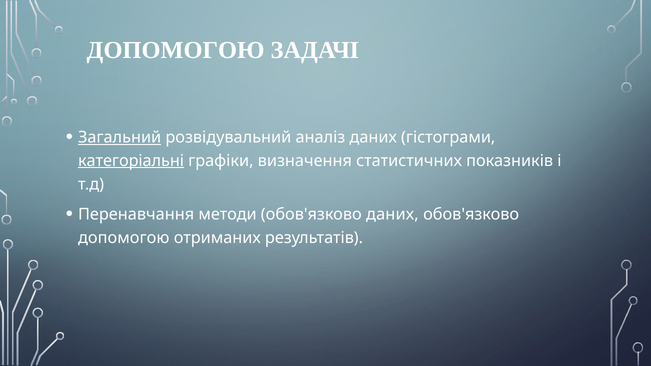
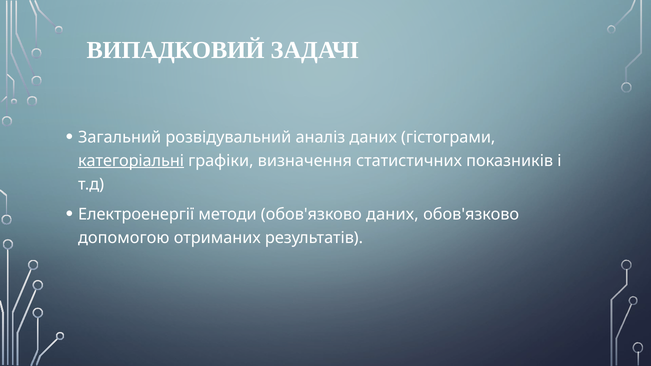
ДОПОМОГОЮ: ДОПОМОГОЮ -> ВИПАДКОВИЙ (176, 50)
Загальний underline: present -> none (120, 137)
Перенавчання: Перенавчання -> Електроенергії (136, 214)
